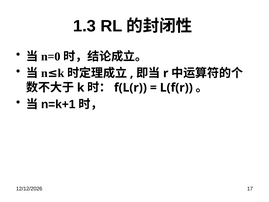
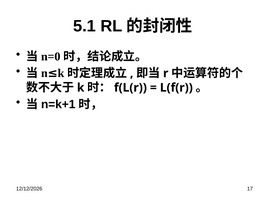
1.3: 1.3 -> 5.1 (85, 26)
